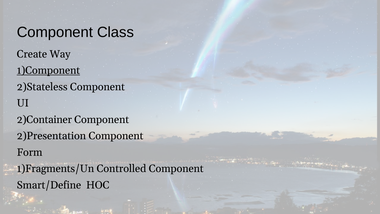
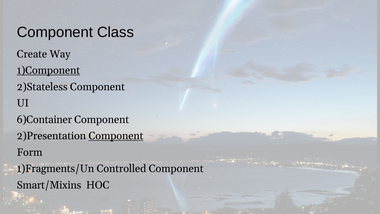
2)Container: 2)Container -> 6)Container (44, 119)
Component underline: none -> present (116, 136)
Smart/Define: Smart/Define -> Smart/Mixins (49, 185)
